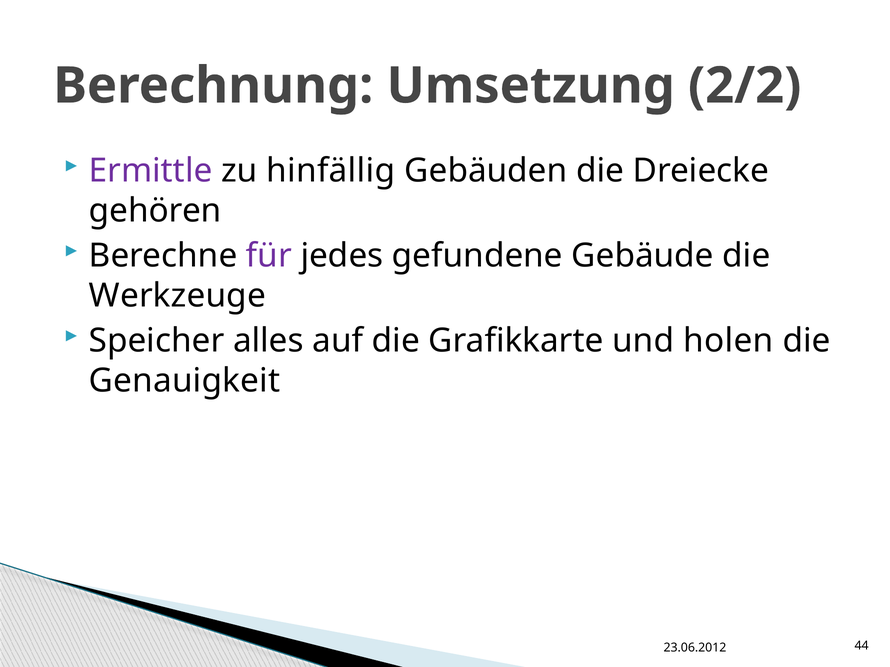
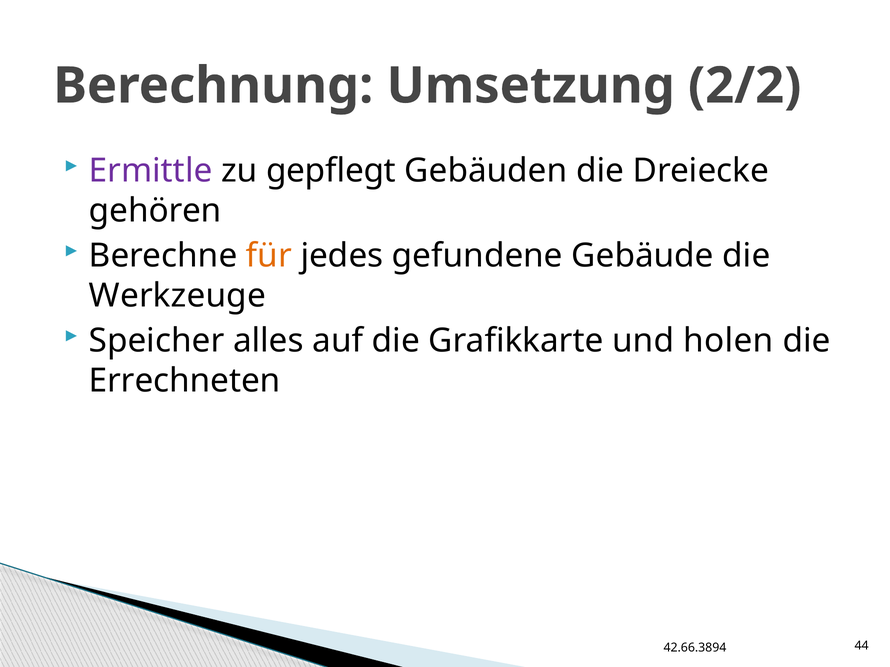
hinfällig: hinfällig -> gepflegt (331, 171)
für colour: purple -> orange (269, 256)
Genauigkeit: Genauigkeit -> Errechneten (185, 381)
23.06.2012: 23.06.2012 -> 42.66.3894 (695, 648)
